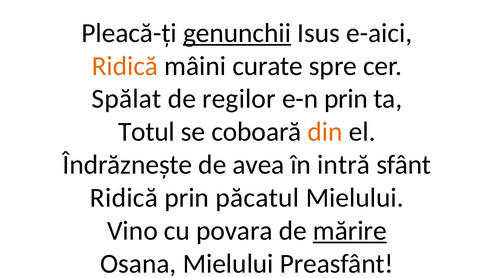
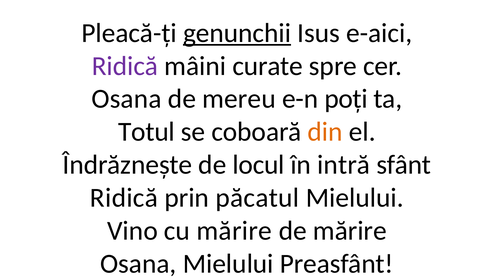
Ridică colour: orange -> purple (125, 66)
Spălat: Spălat -> Osana (127, 99)
regilor: regilor -> mereu (239, 99)
e-n prin: prin -> poți (346, 99)
avea: avea -> locul (258, 165)
cu povara: povara -> mărire (234, 231)
mărire underline: present -> none (350, 231)
